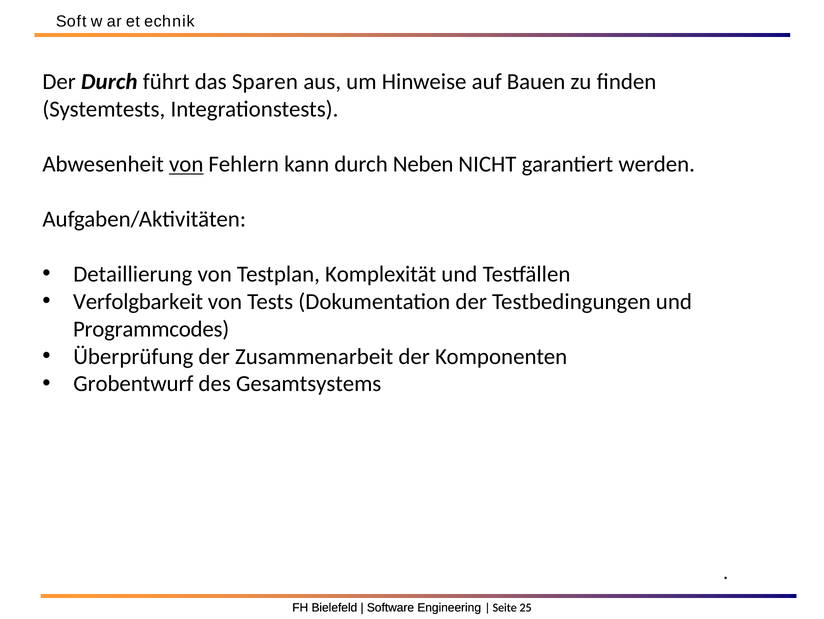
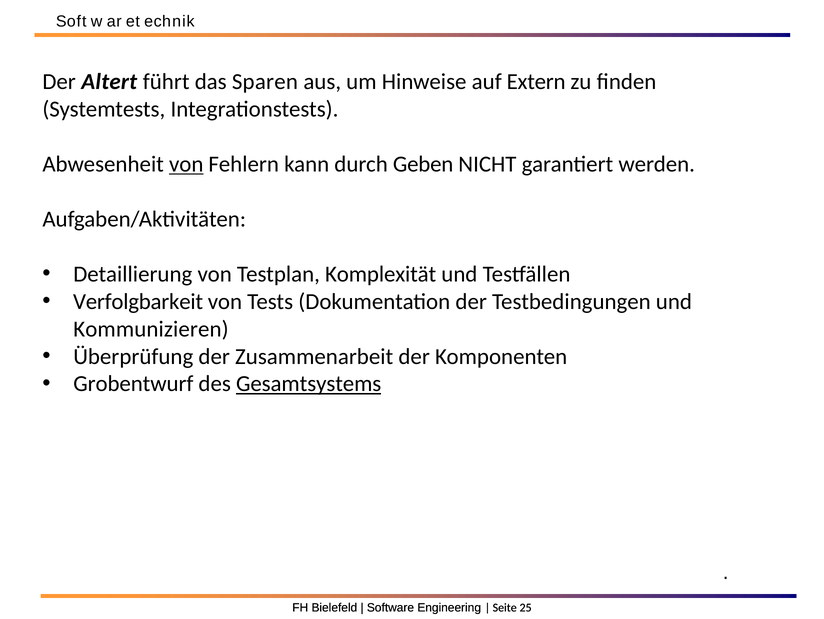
Der Durch: Durch -> Altert (109, 82)
Bauen: Bauen -> Extern (536, 82)
Neben: Neben -> Geben (423, 164)
Programmcodes: Programmcodes -> Kommunizieren (151, 329)
Gesamtsystems underline: none -> present (309, 384)
